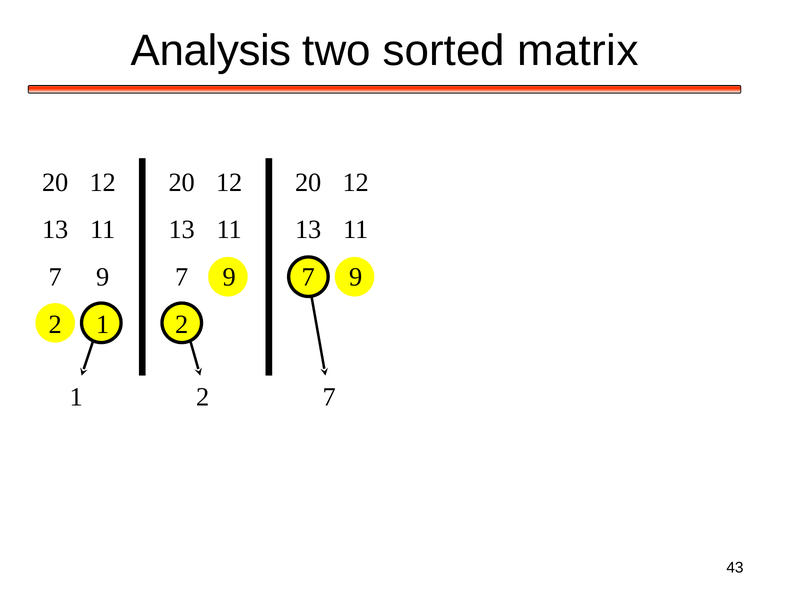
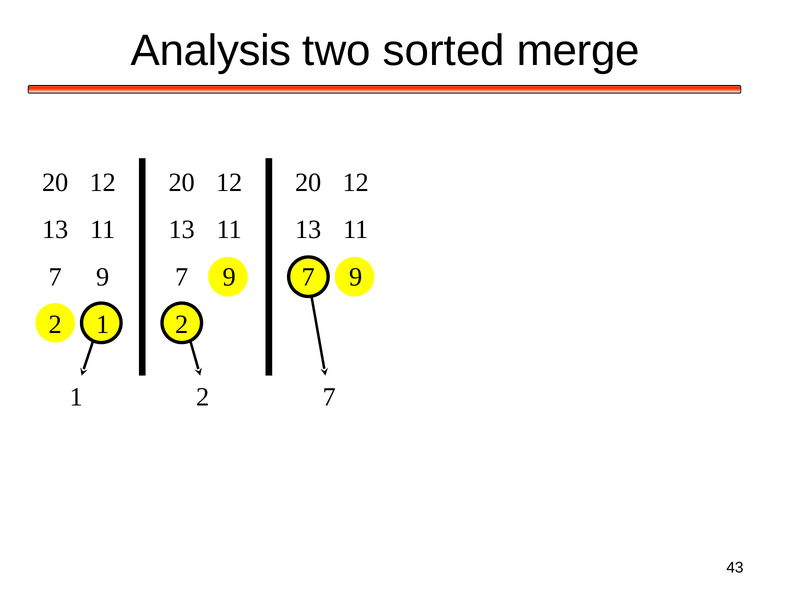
matrix: matrix -> merge (578, 51)
